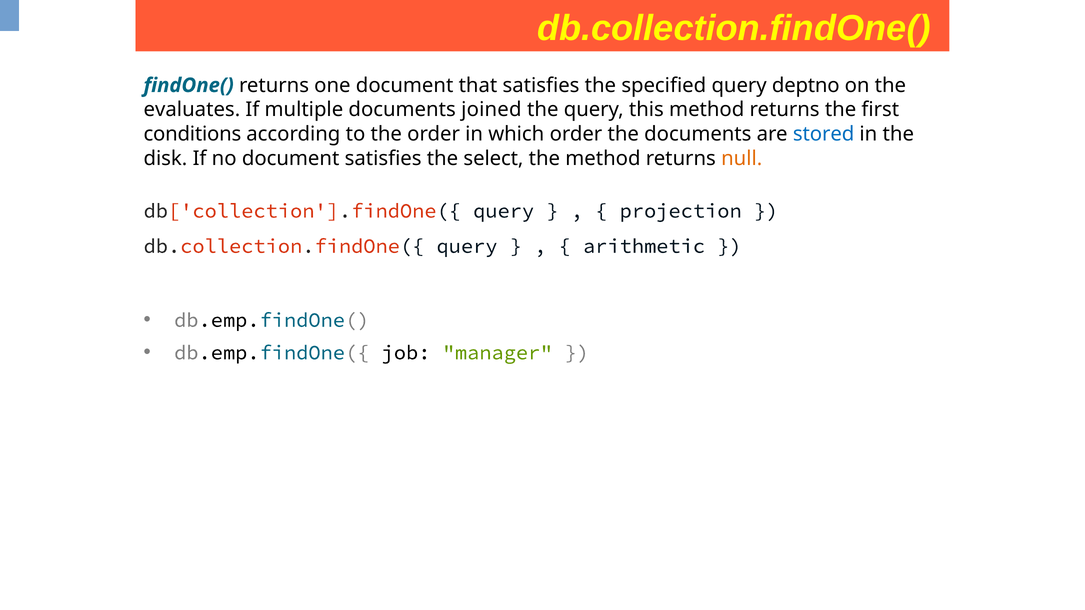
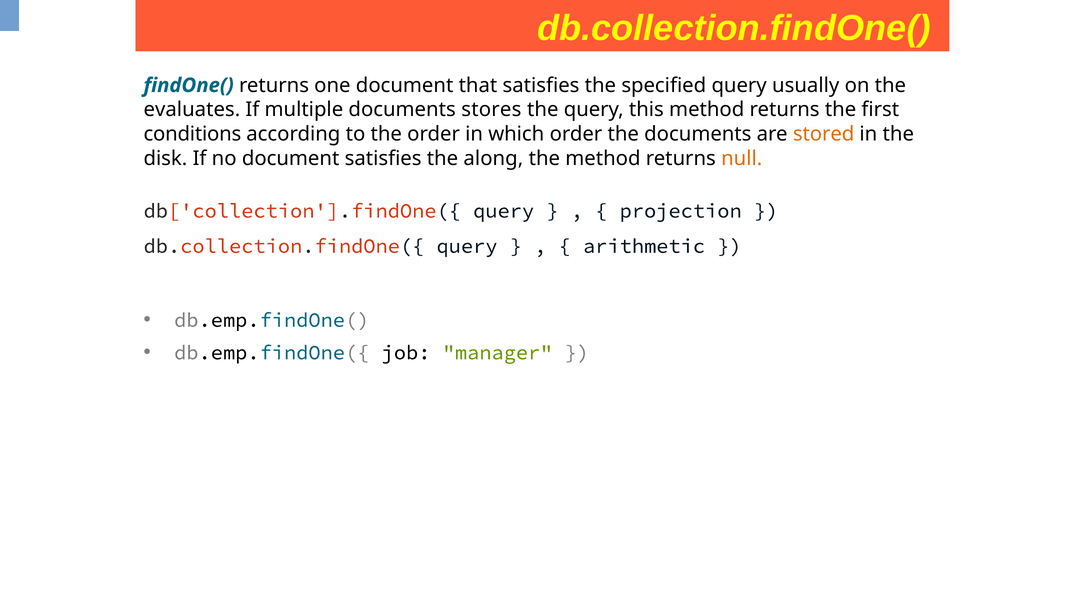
deptno: deptno -> usually (806, 85)
joined: joined -> stores (491, 110)
stored colour: blue -> orange (824, 134)
select: select -> along (493, 159)
